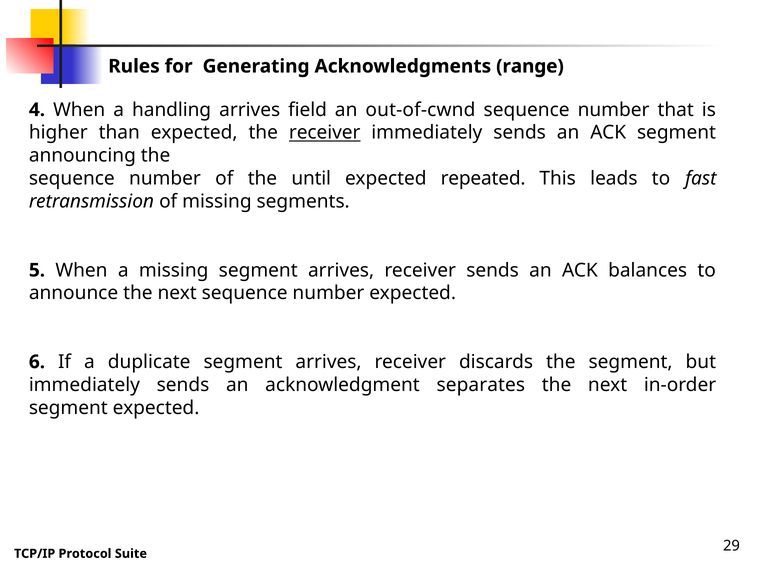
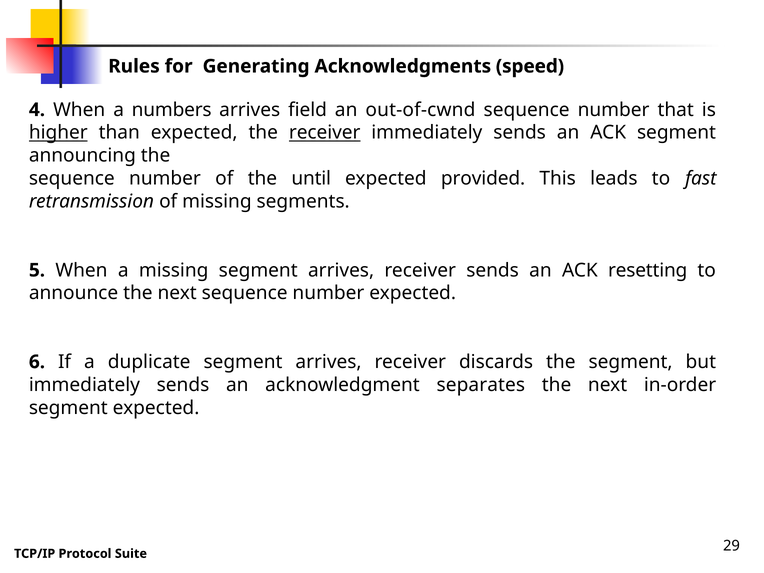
range: range -> speed (530, 66)
handling: handling -> numbers (172, 110)
higher underline: none -> present (58, 133)
repeated: repeated -> provided (483, 179)
balances: balances -> resetting (648, 270)
